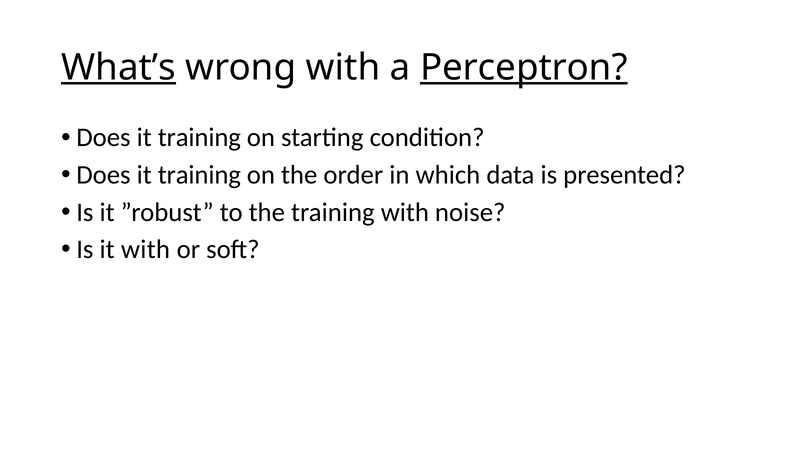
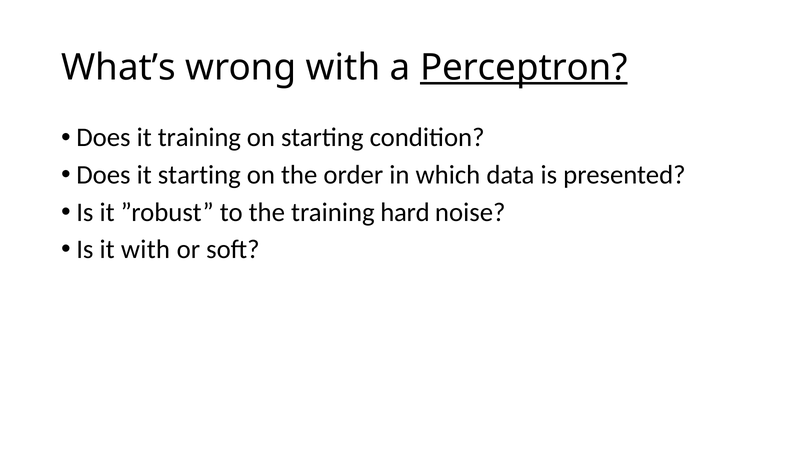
What’s underline: present -> none (119, 67)
training: training -> starting (199, 175)
training with: with -> hard (405, 212)
